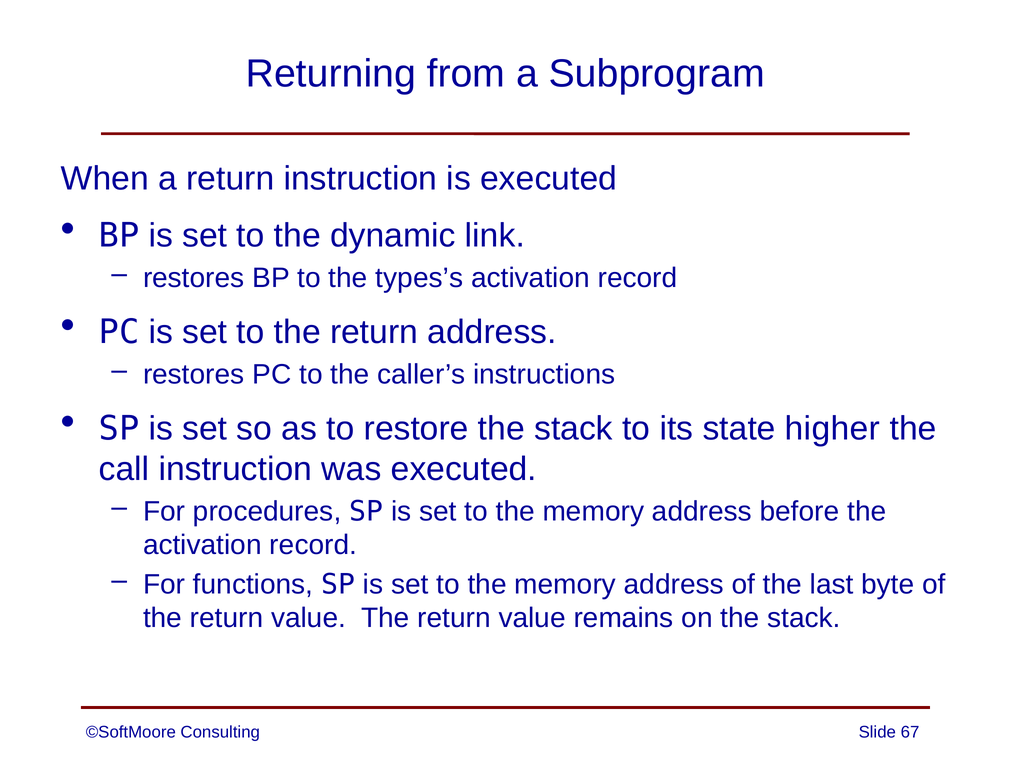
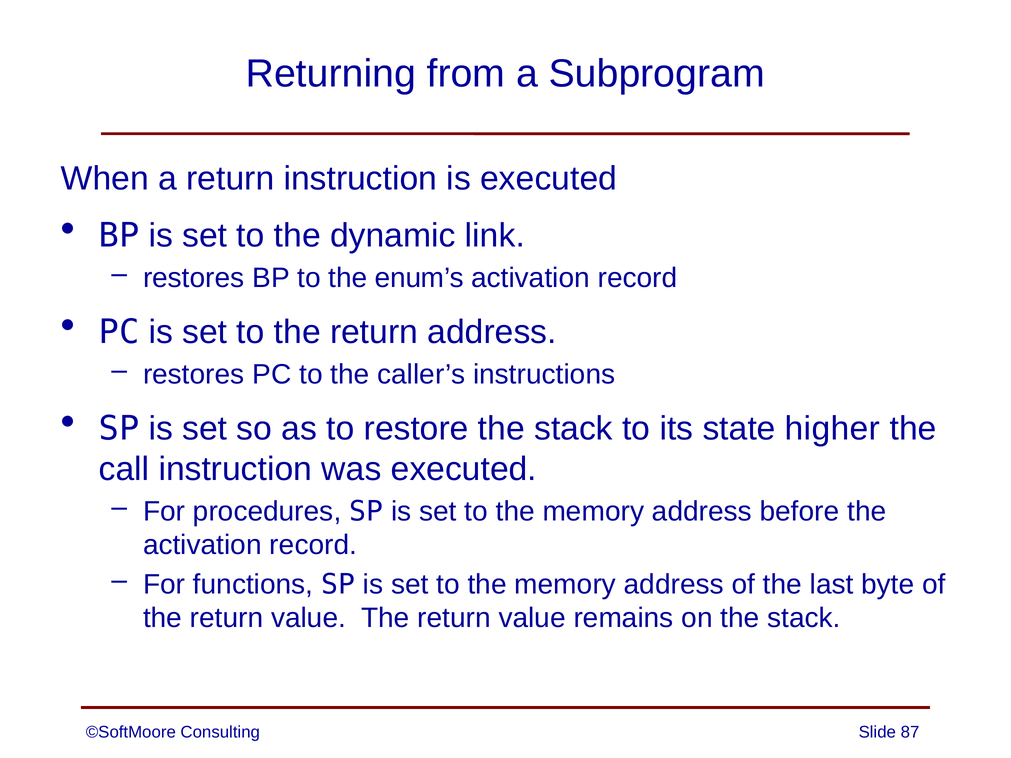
types’s: types’s -> enum’s (419, 278)
67: 67 -> 87 (910, 732)
